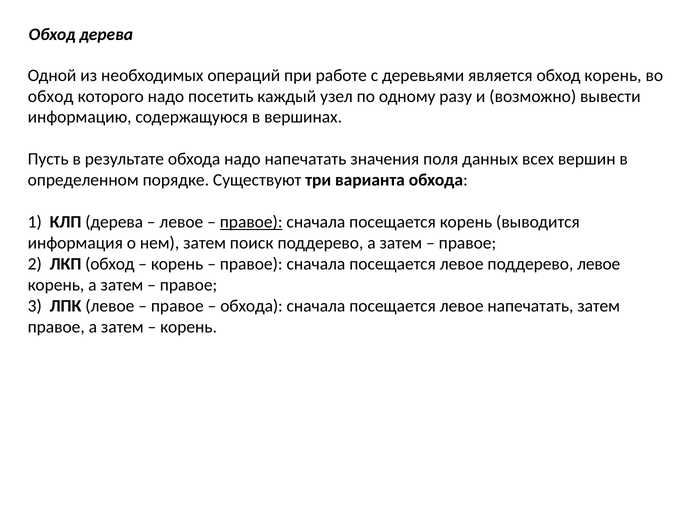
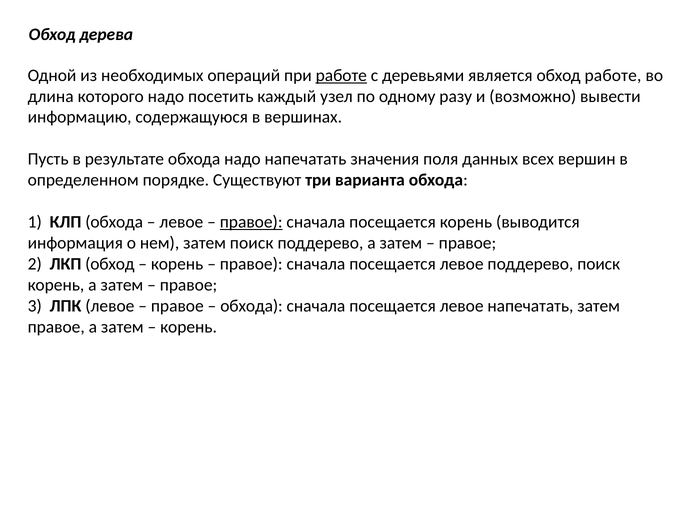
работе underline: none -> present (341, 75)
обход корень: корень -> работе (613, 75)
обход: обход -> длина (51, 96)
КЛП дерева: дерева -> обхода (114, 222)
поддерево левое: левое -> поиск (599, 264)
